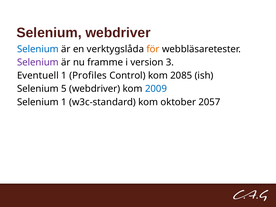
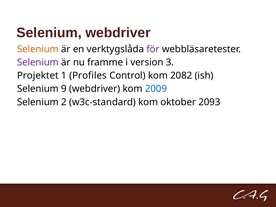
Selenium colour: blue -> orange (38, 49)
för colour: orange -> purple (153, 49)
Eventuell: Eventuell -> Projektet (38, 76)
2085: 2085 -> 2082 (181, 76)
5: 5 -> 9 (64, 89)
Selenium 1: 1 -> 2 (64, 102)
2057: 2057 -> 2093 (209, 102)
